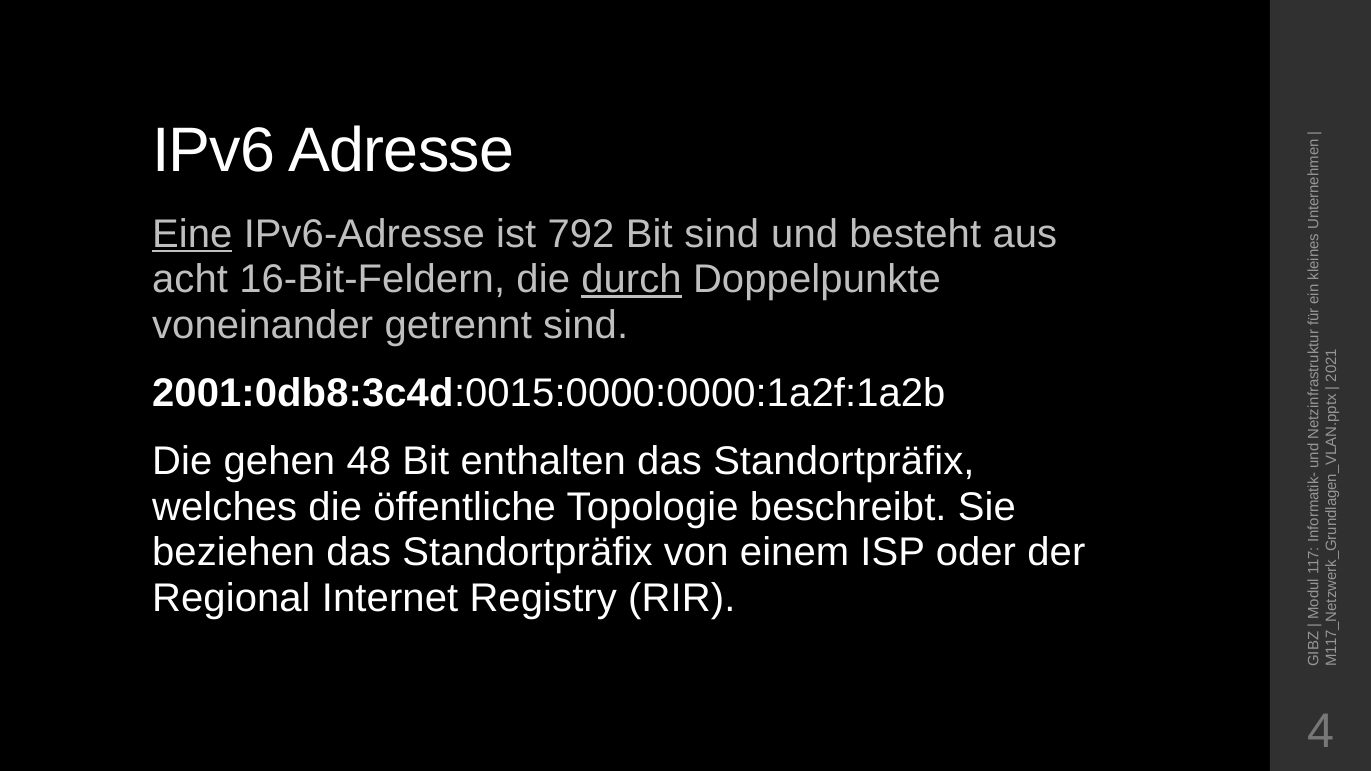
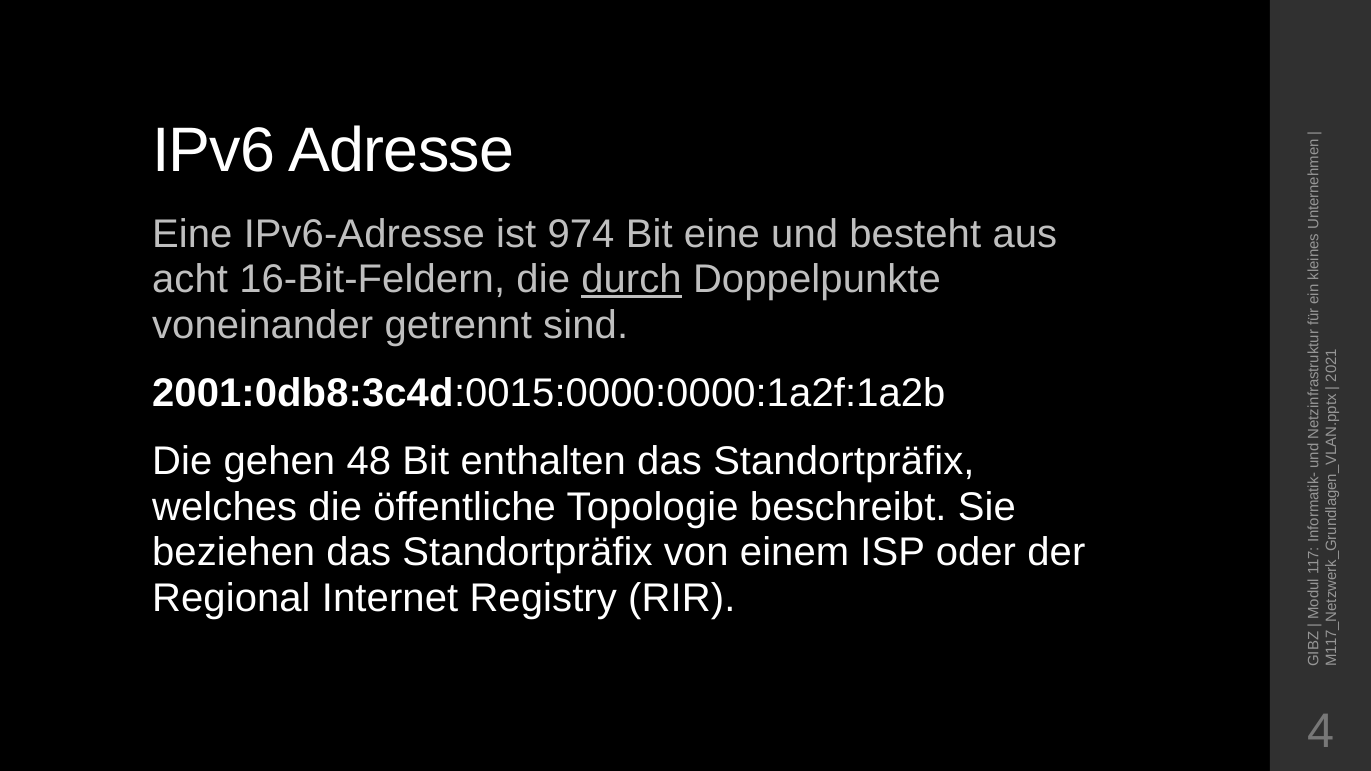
Eine underline: present -> none (192, 234)
792: 792 -> 974 (581, 234)
Bit sind: sind -> eine (722, 234)
